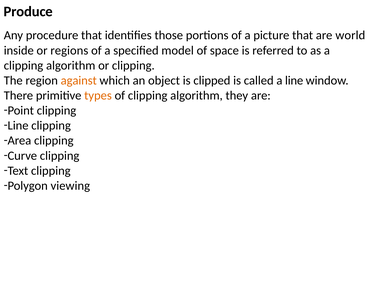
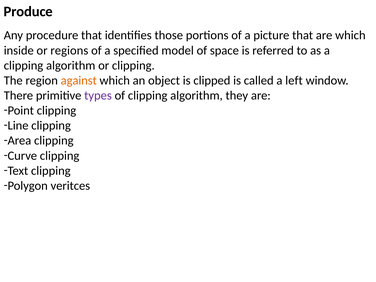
are world: world -> which (350, 35)
a line: line -> left (294, 80)
types colour: orange -> purple (98, 95)
viewing: viewing -> veritces (70, 186)
